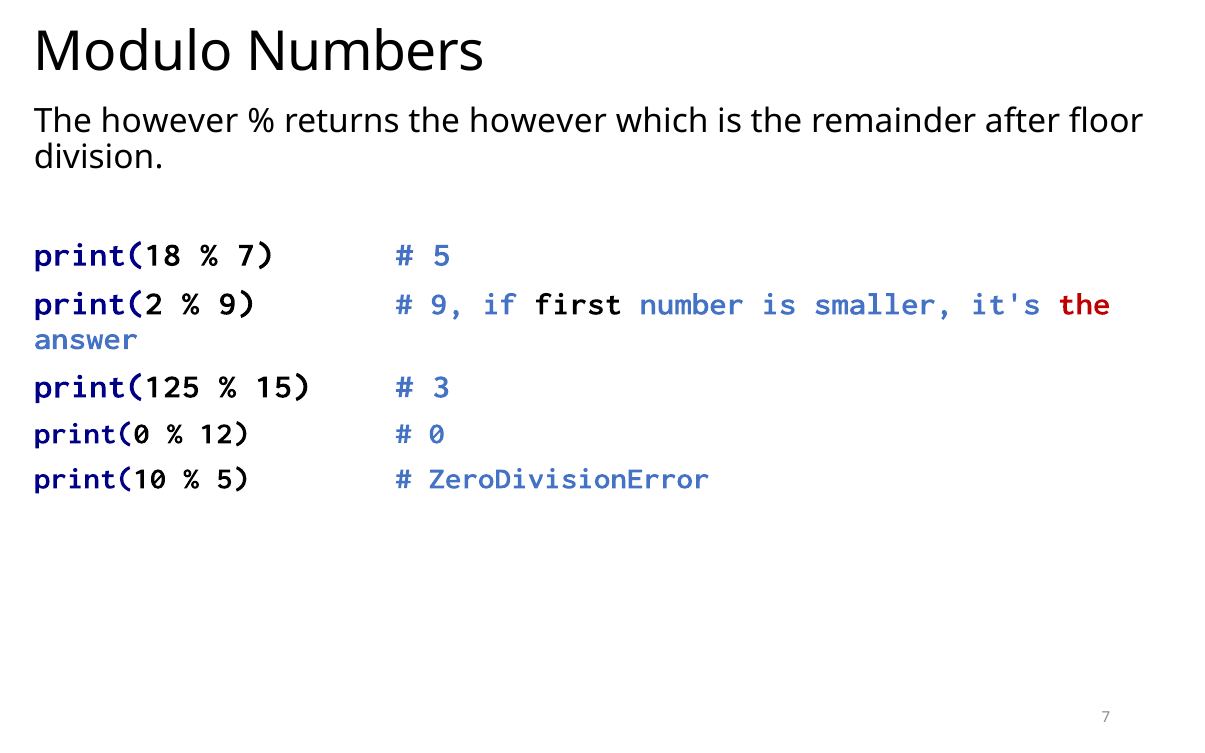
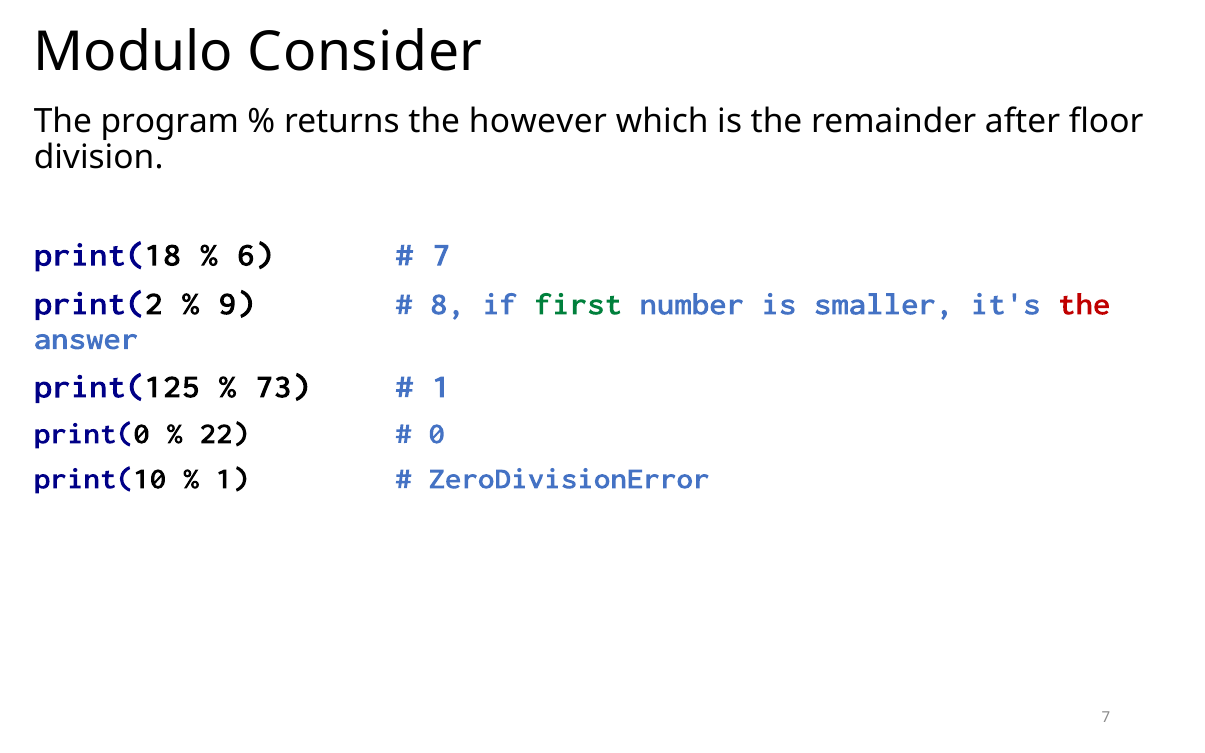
Numbers: Numbers -> Consider (365, 52)
however: however -> program (170, 121)
7: 7 -> 6 (255, 255)
5: 5 -> 7 (441, 255)
9: 9 -> 8 (448, 304)
first colour: black -> green (578, 304)
15: 15 -> 73 (283, 387)
3: 3 -> 1 (441, 387)
12: 12 -> 22 (224, 433)
5: 5 -> 1 (232, 479)
